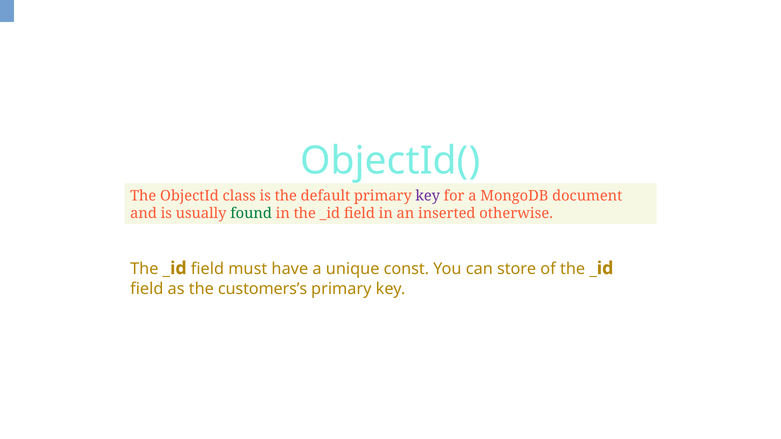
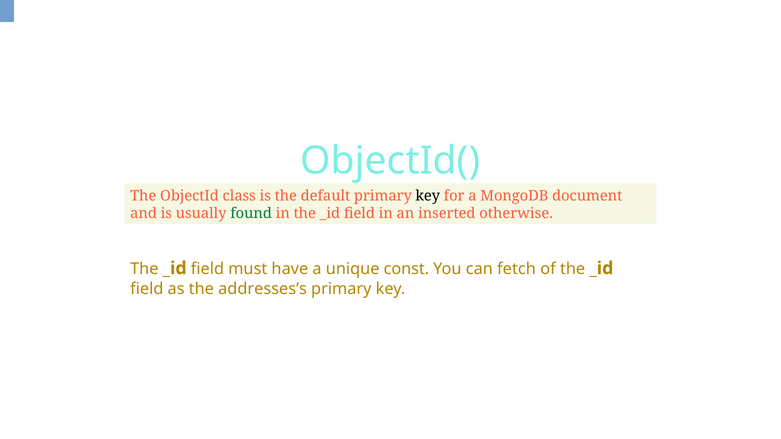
key colour: purple -> black (428, 196)
store: store -> fetch (516, 269)
customers’s: customers’s -> addresses’s (263, 289)
